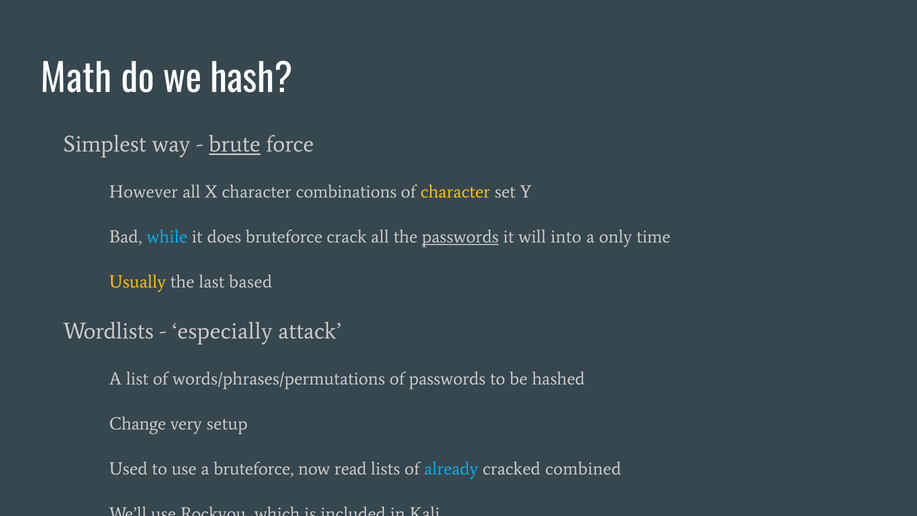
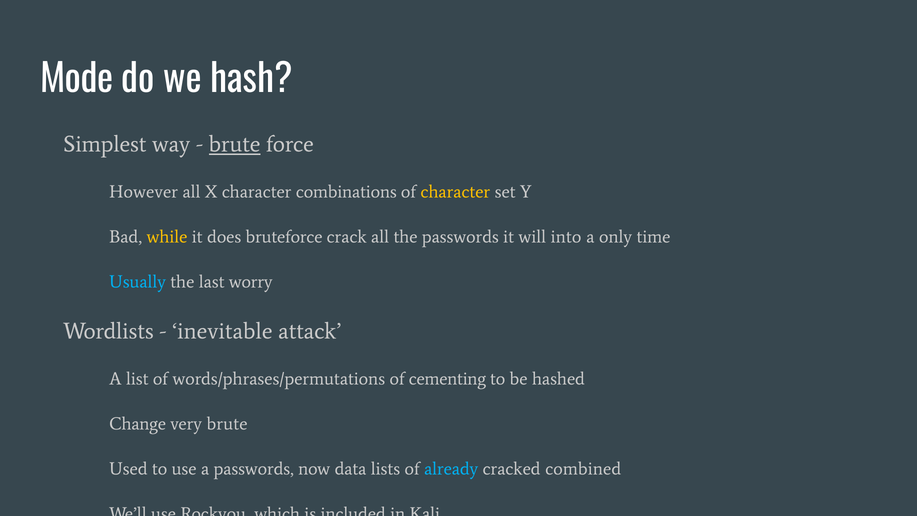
Math: Math -> Mode (77, 79)
while colour: light blue -> yellow (167, 237)
passwords underline: present -> none (460, 237)
Usually colour: yellow -> light blue (138, 282)
based: based -> worry (251, 282)
especially: especially -> inevitable (222, 331)
words/phrases/permutations of passwords: passwords -> cementing (447, 379)
very setup: setup -> brute (227, 424)
a bruteforce: bruteforce -> passwords (254, 469)
read: read -> data (351, 469)
